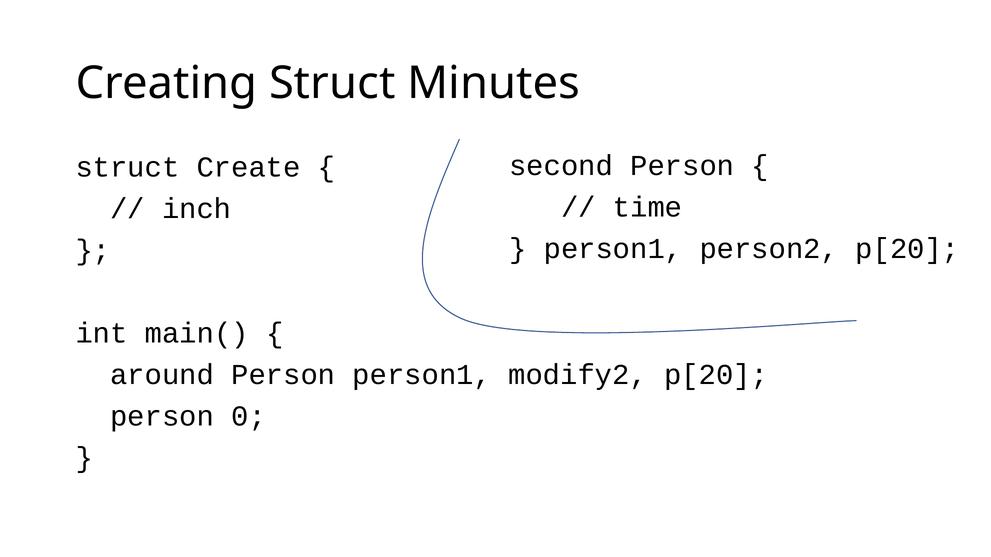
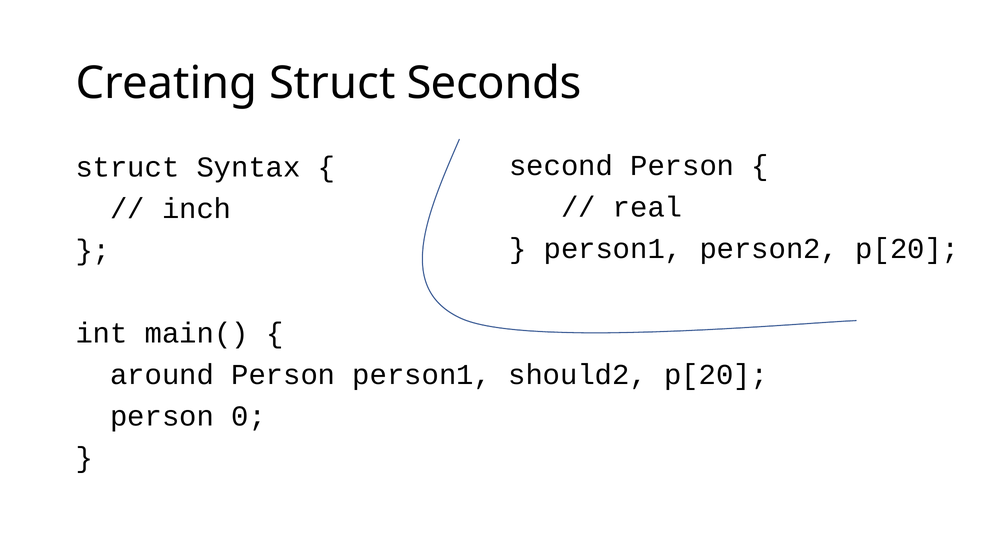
Minutes: Minutes -> Seconds (494, 83)
Create: Create -> Syntax (249, 167)
time: time -> real (648, 207)
modify2: modify2 -> should2 (578, 375)
